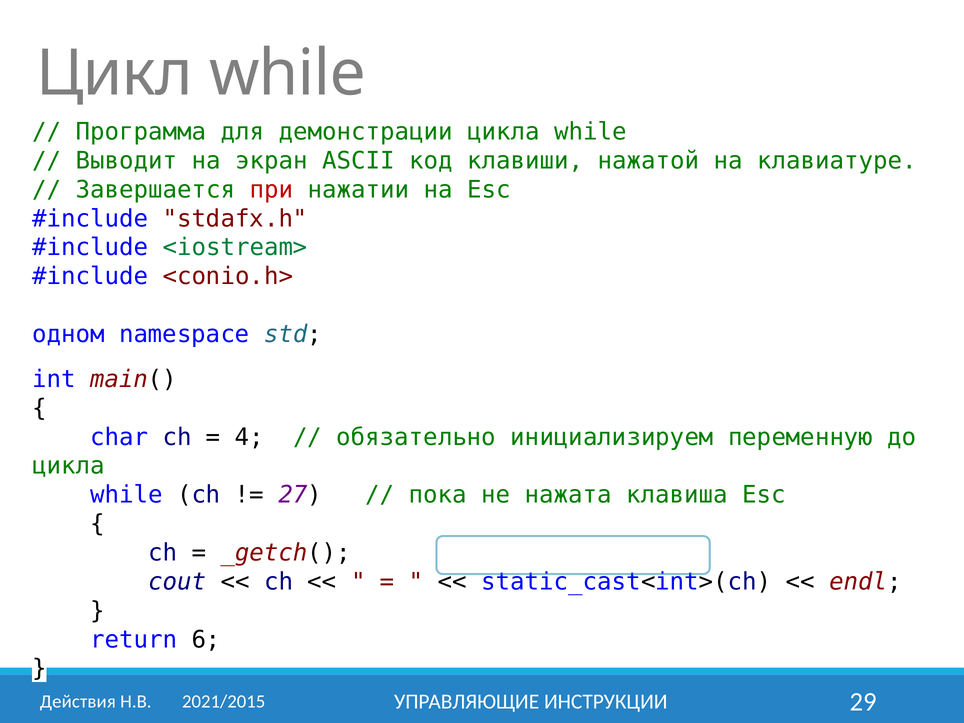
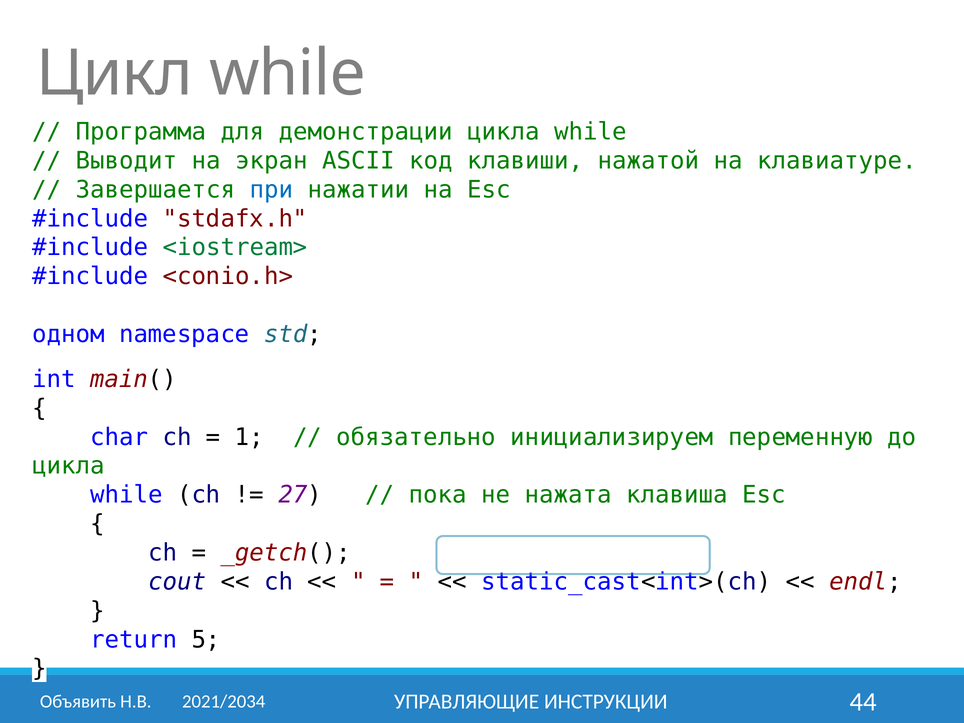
при colour: red -> blue (271, 190)
4: 4 -> 1 (249, 437)
6: 6 -> 5 (206, 640)
29: 29 -> 44 (863, 702)
Действия: Действия -> Объявить (78, 702)
2021/2015: 2021/2015 -> 2021/2034 (224, 702)
